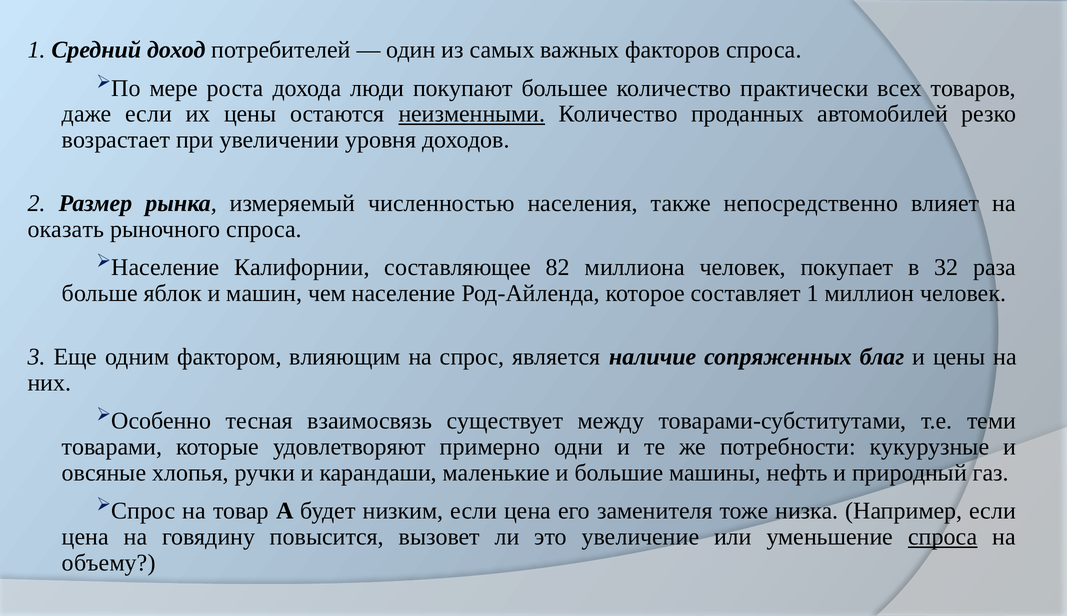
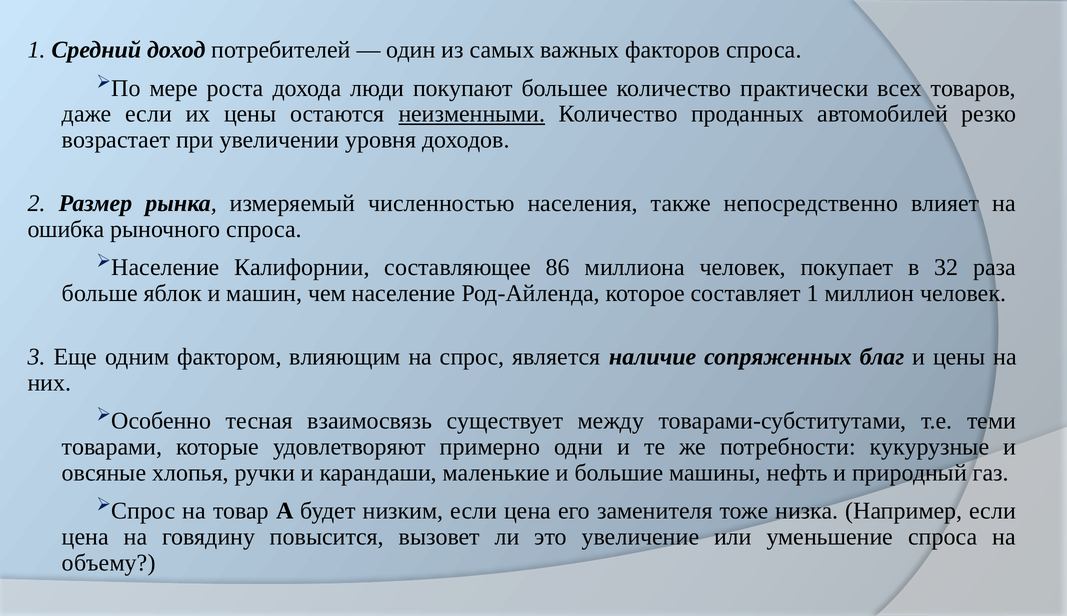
оказать: оказать -> ошибка (66, 229)
82: 82 -> 86 (558, 267)
спроса underline: present -> none (943, 537)
